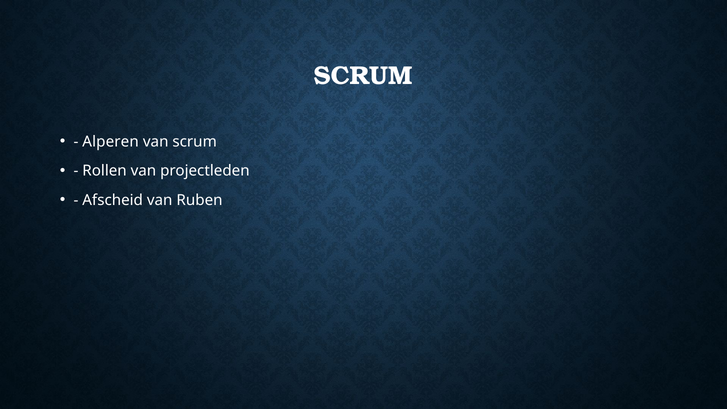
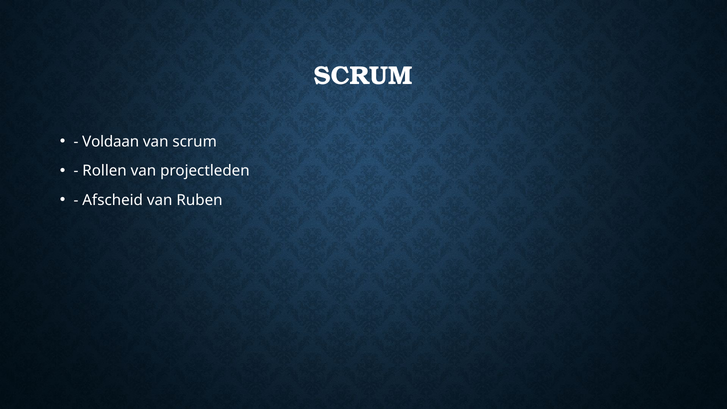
Alperen: Alperen -> Voldaan (111, 141)
